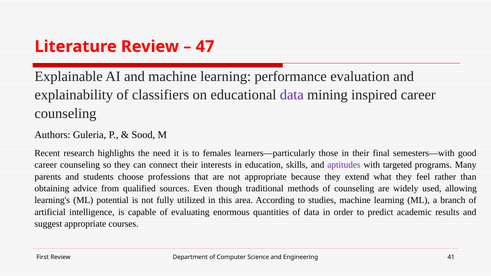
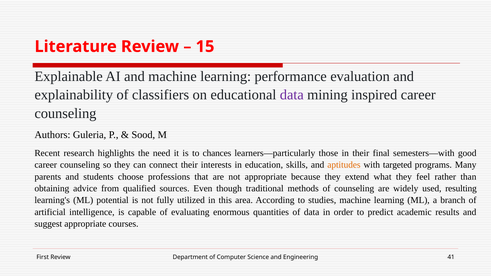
47: 47 -> 15 (205, 47)
females: females -> chances (217, 153)
aptitudes colour: purple -> orange (344, 165)
allowing: allowing -> resulting (461, 189)
